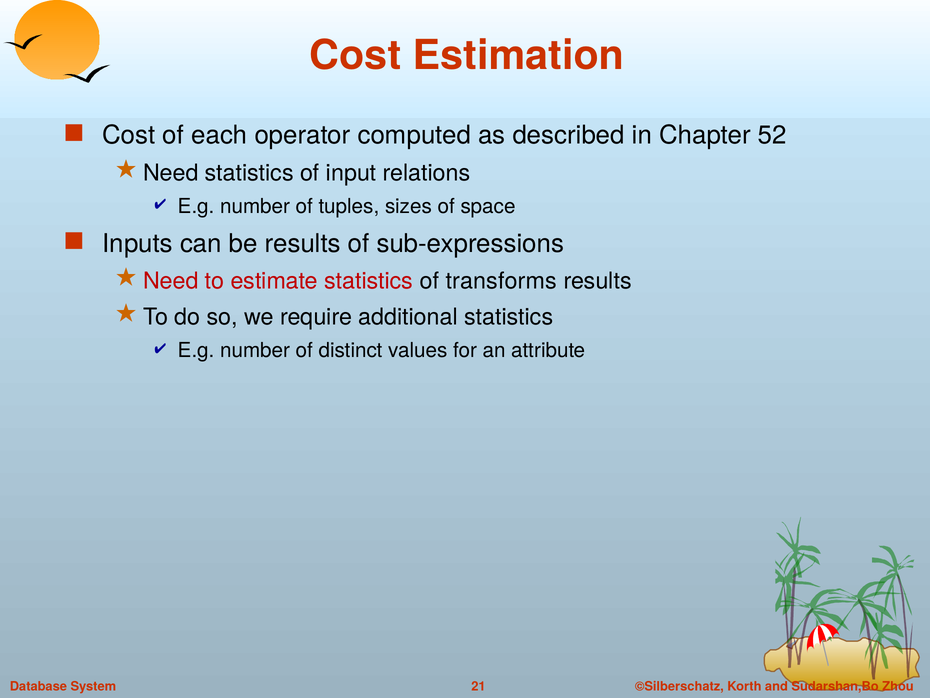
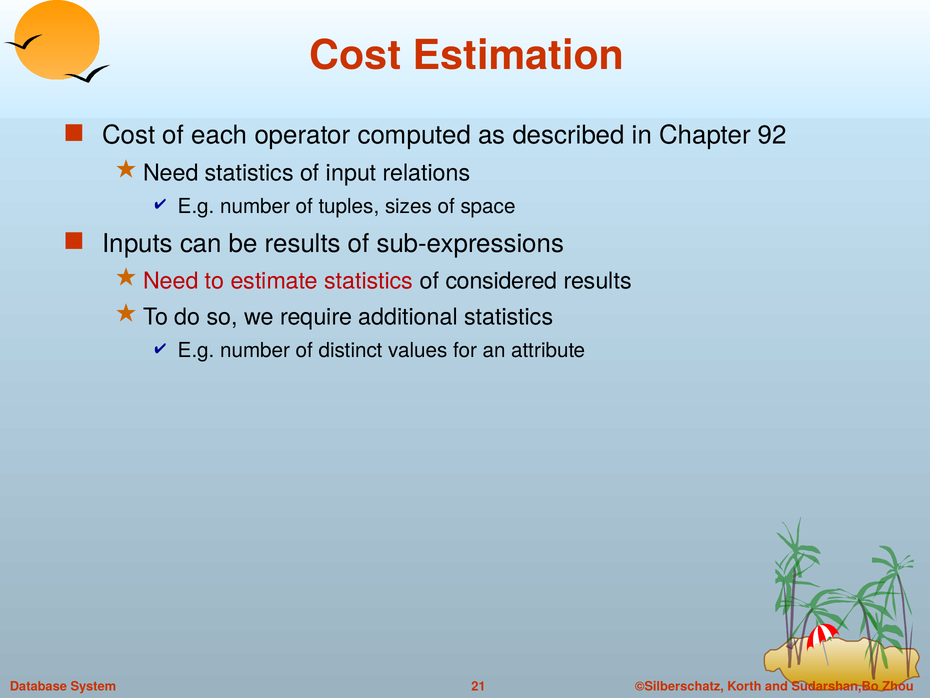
52: 52 -> 92 (772, 135)
transforms: transforms -> considered (501, 281)
